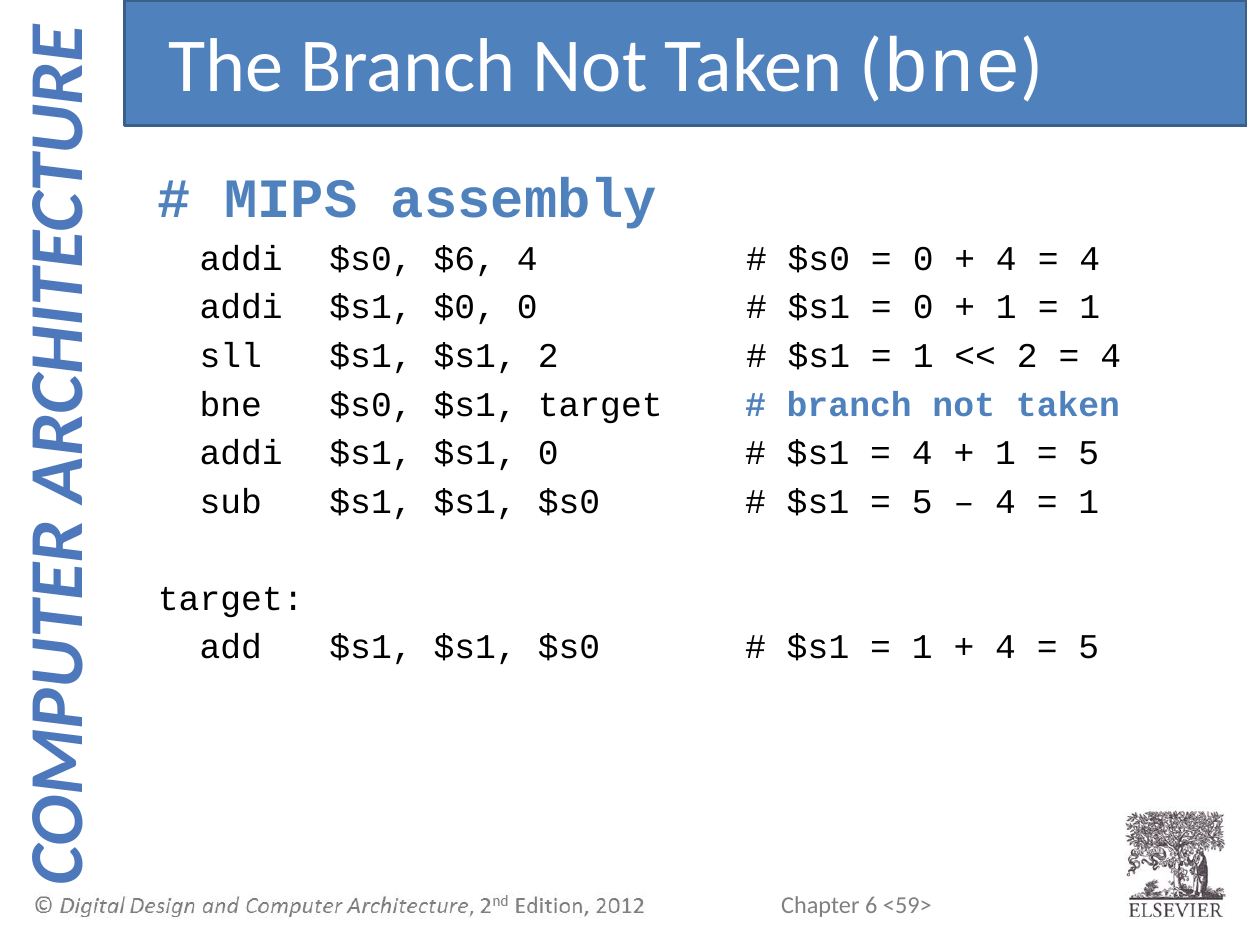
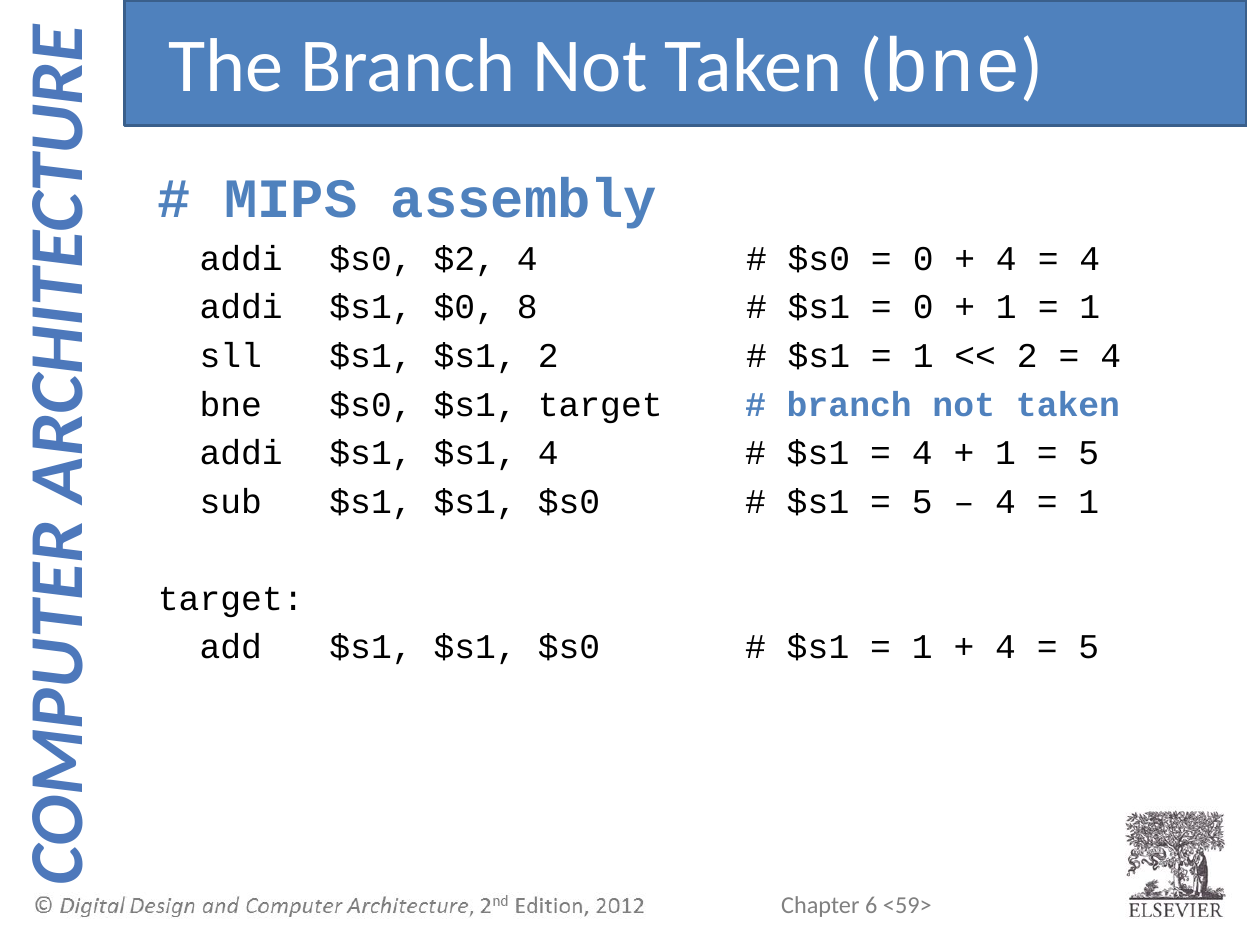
$6: $6 -> $2 (465, 259)
$0 0: 0 -> 8 (527, 307)
$s1 0: 0 -> 4 (548, 453)
